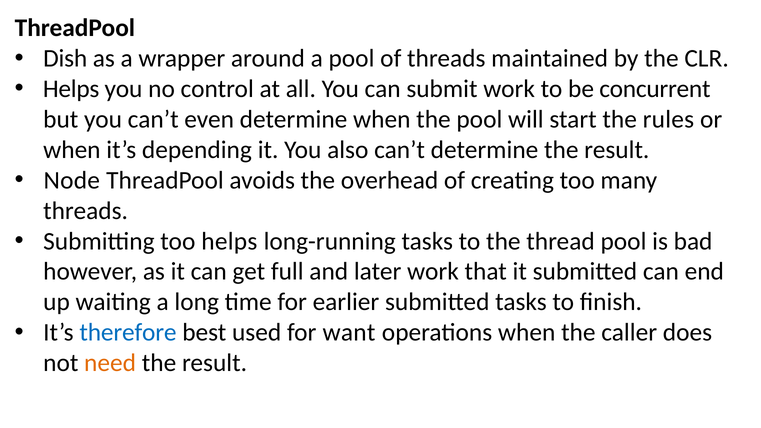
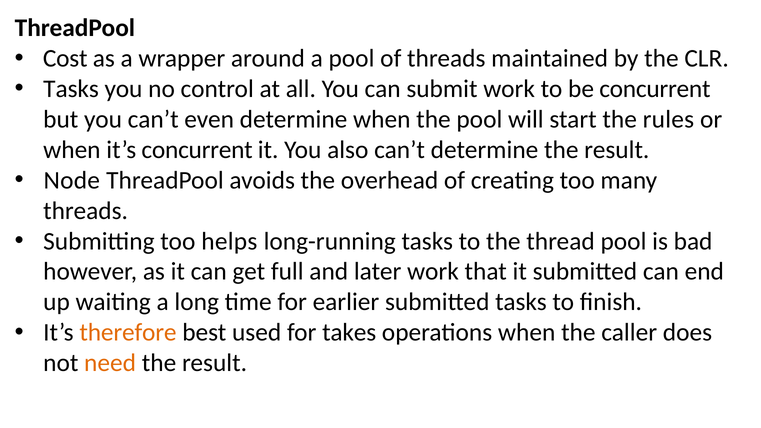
Dish: Dish -> Cost (65, 58)
Helps: Helps -> Tasks (71, 89)
it’s depending: depending -> concurrent (197, 150)
therefore colour: blue -> orange (128, 333)
want: want -> takes (349, 333)
